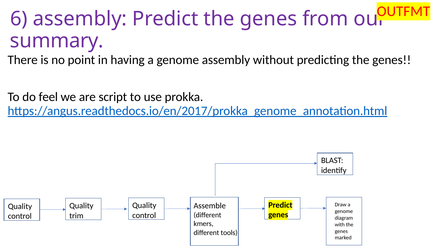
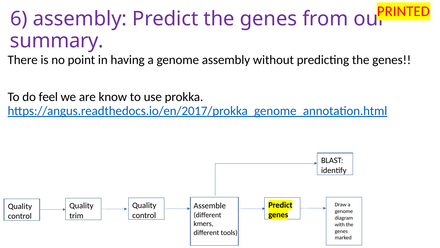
OUTFMT: OUTFMT -> PRINTED (403, 11)
script: script -> know (113, 97)
